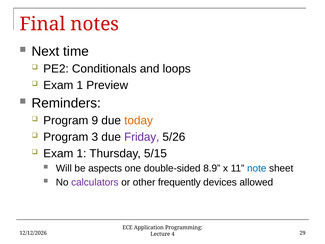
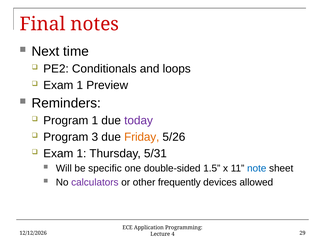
Program 9: 9 -> 1 (95, 120)
today colour: orange -> purple (139, 120)
Friday colour: purple -> orange (142, 137)
5/15: 5/15 -> 5/31 (155, 153)
aspects: aspects -> specific (105, 168)
8.9: 8.9 -> 1.5 (212, 168)
